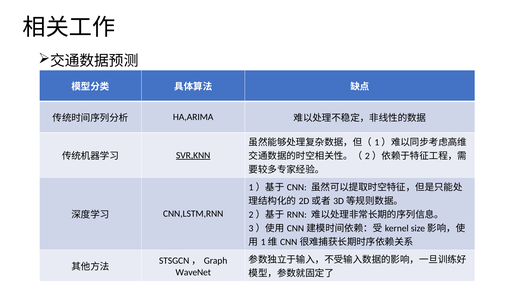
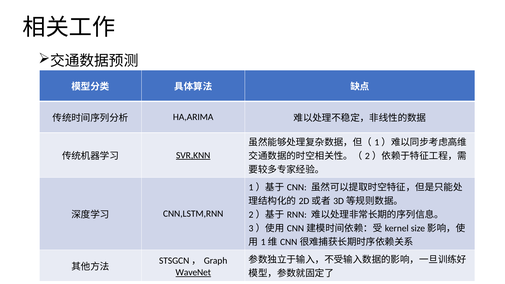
WaveNet underline: none -> present (193, 273)
